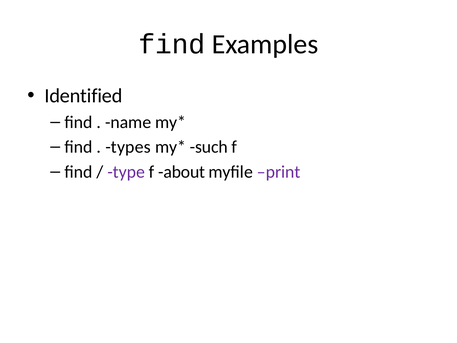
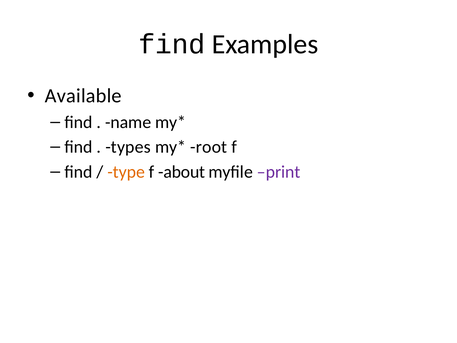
Identified: Identified -> Available (83, 96)
such: such -> root (209, 147)
type colour: purple -> orange (126, 172)
